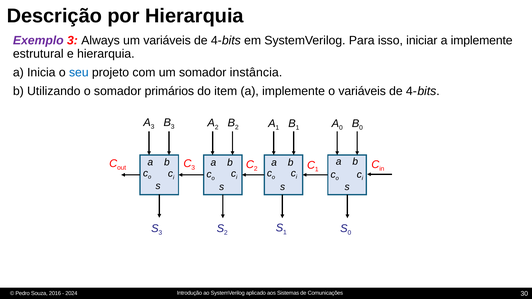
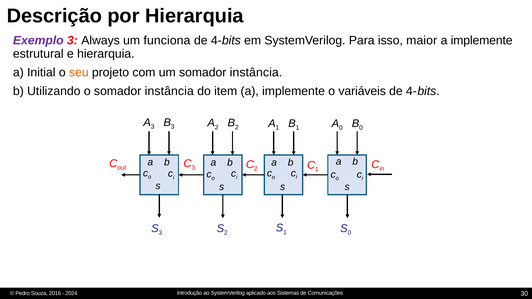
um variáveis: variáveis -> funciona (167, 41)
iniciar: iniciar -> maior (422, 41)
Inicia: Inicia -> Initial (41, 73)
seu colour: blue -> orange (79, 73)
o somador primários: primários -> instância (169, 91)
